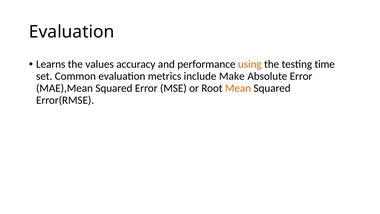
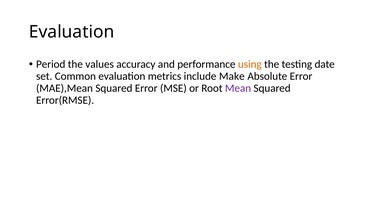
Learns: Learns -> Period (51, 64)
time: time -> date (325, 64)
Mean colour: orange -> purple (238, 88)
